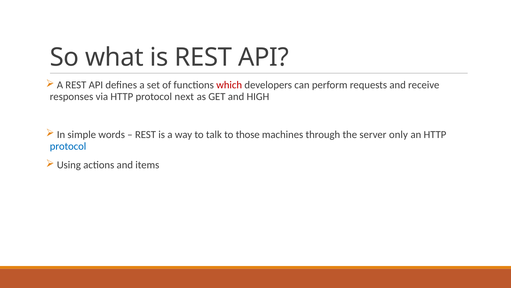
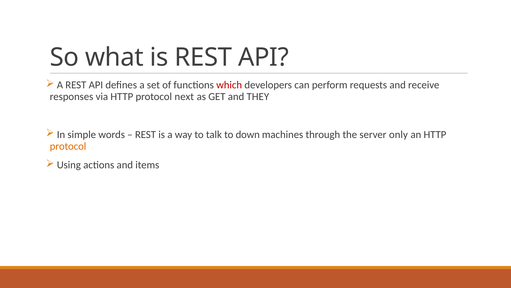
HIGH: HIGH -> THEY (258, 96)
those: those -> down (248, 134)
protocol colour: blue -> orange (68, 146)
